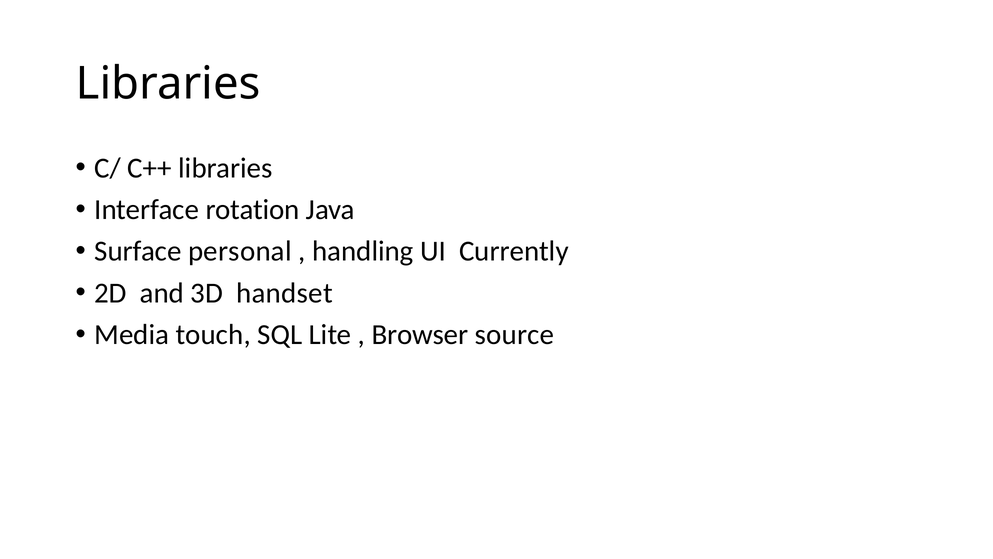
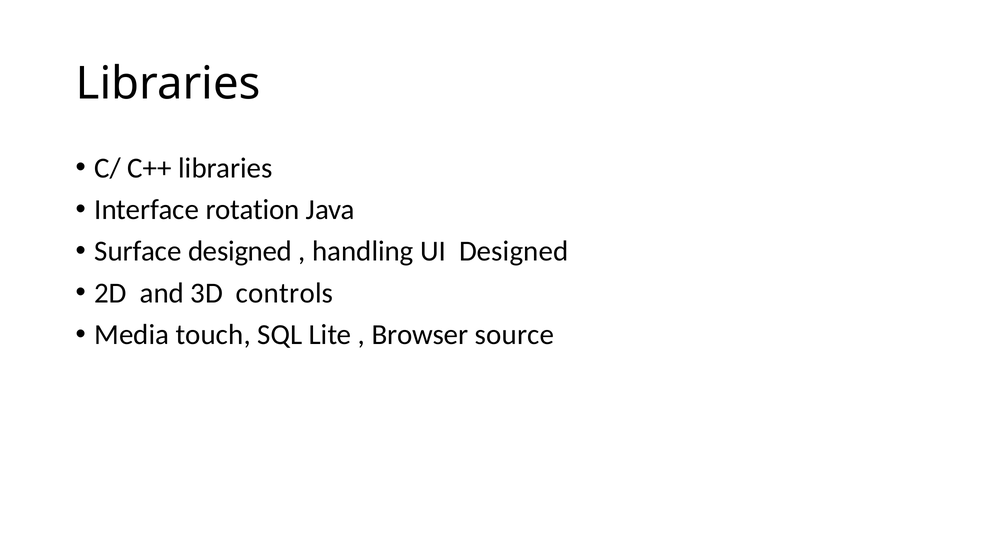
Surface personal: personal -> designed (240, 251)
UI Currently: Currently -> Designed (514, 251)
handset: handset -> controls (285, 293)
